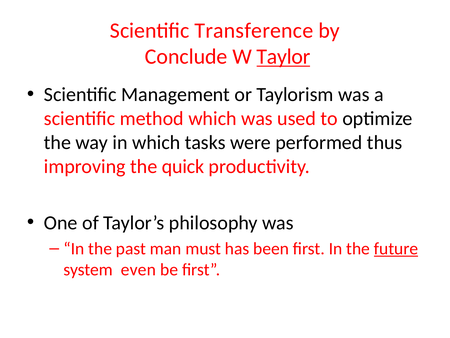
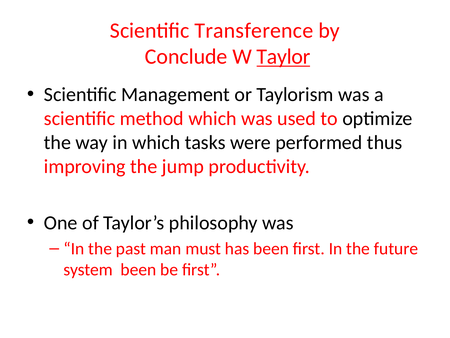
quick: quick -> jump (183, 166)
future underline: present -> none (396, 248)
system even: even -> been (138, 269)
